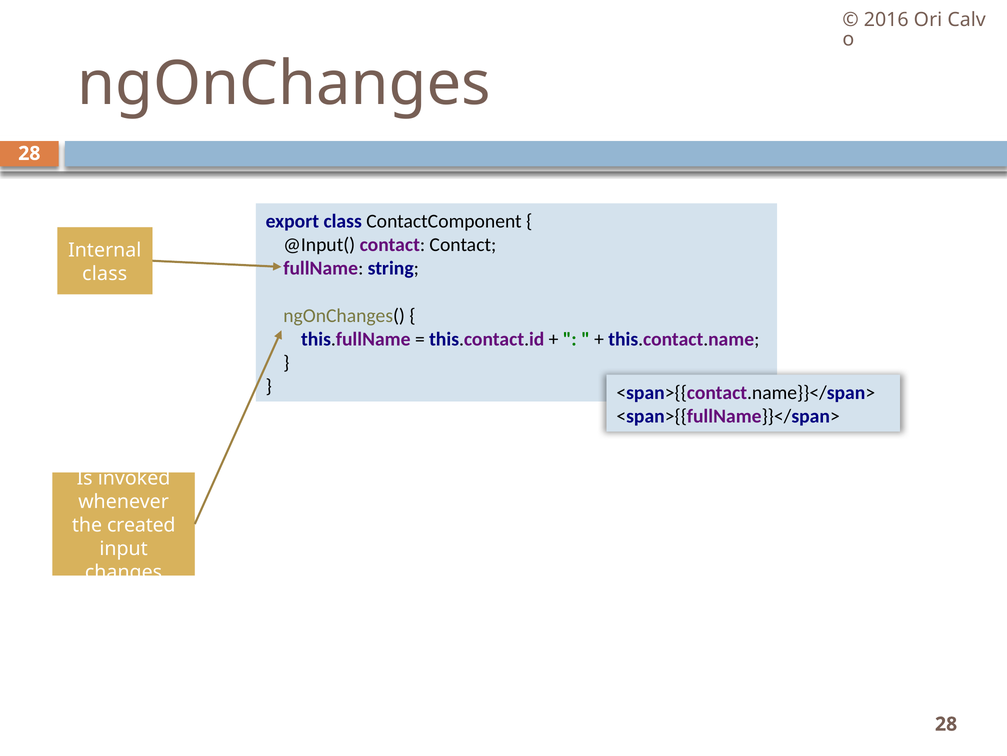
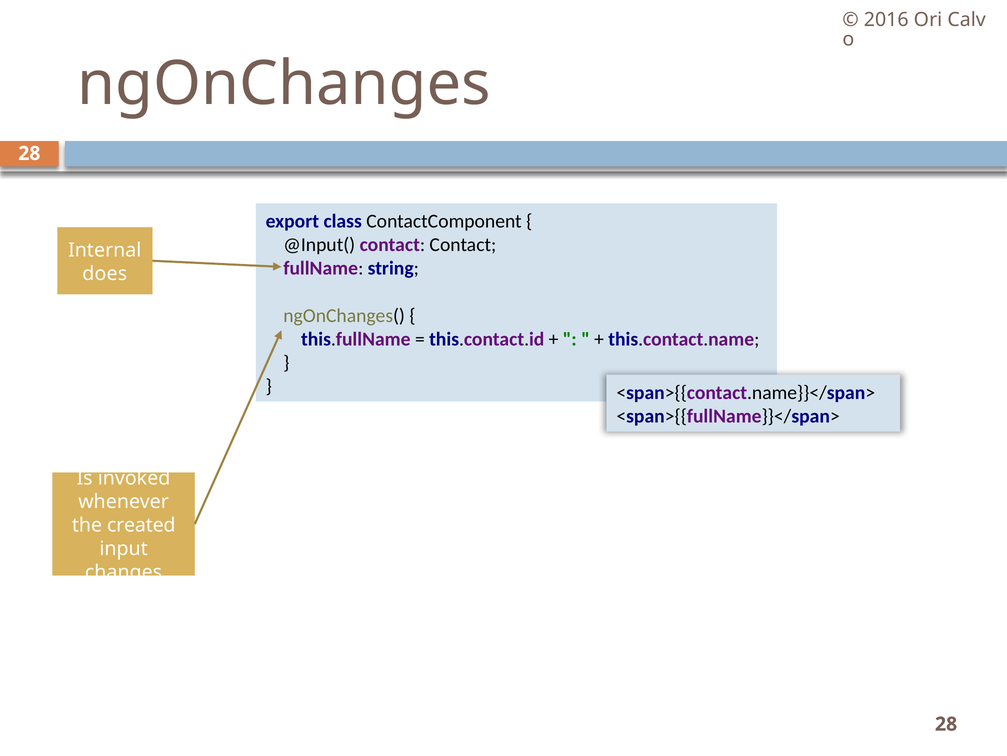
class: class -> does (105, 274)
